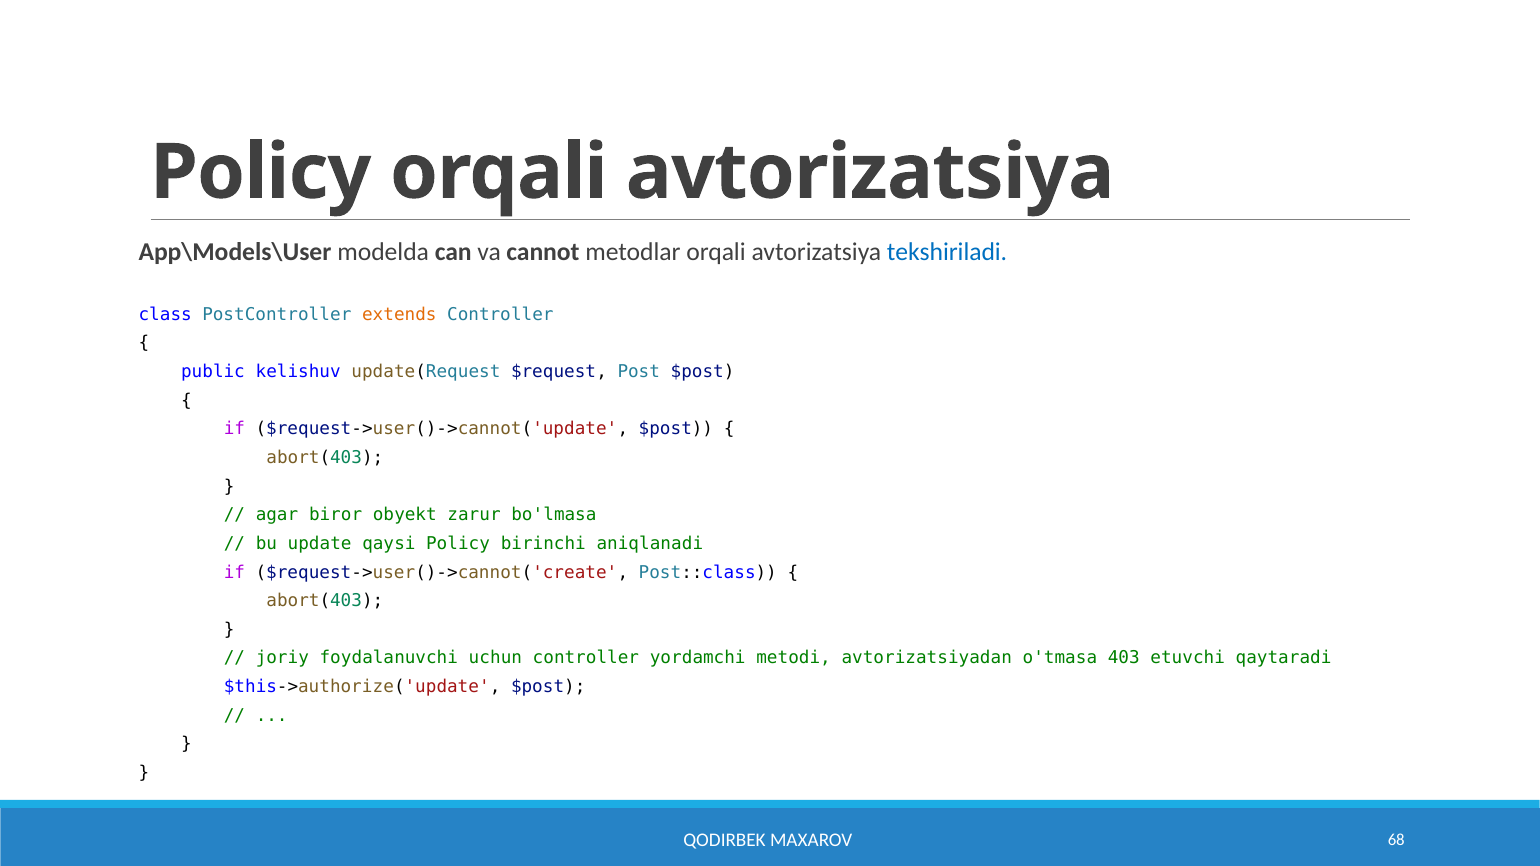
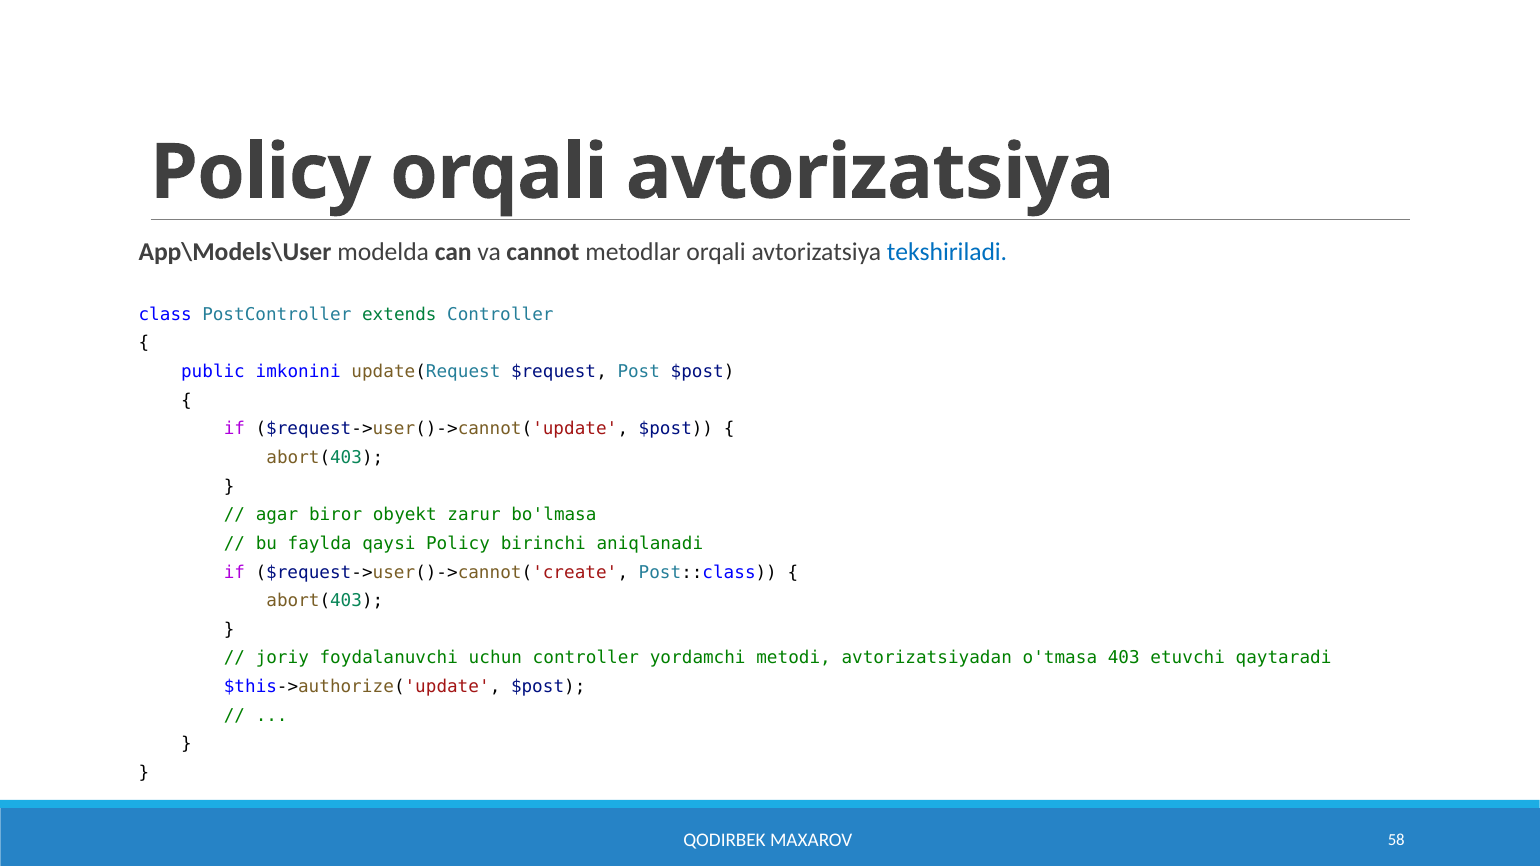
extends colour: orange -> green (399, 315)
kelishuv: kelishuv -> imkonini (298, 372)
update: update -> faylda (320, 544)
68: 68 -> 58 (1396, 840)
